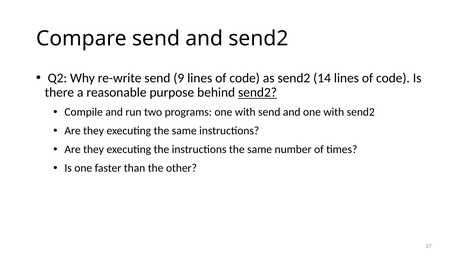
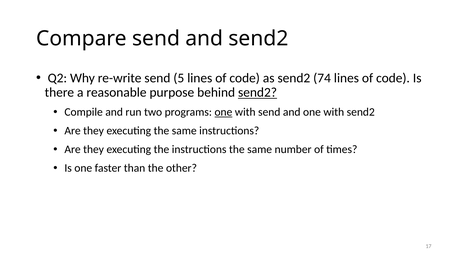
9: 9 -> 5 (179, 78)
14: 14 -> 74 (322, 78)
one underline: none -> present (223, 112)
